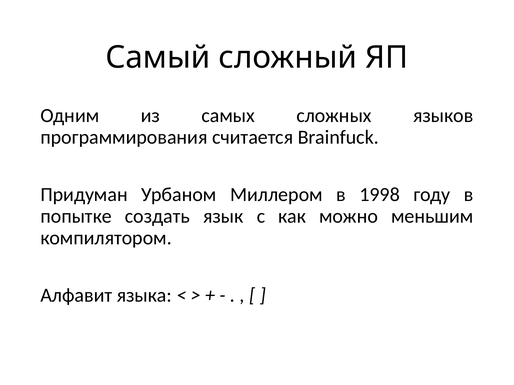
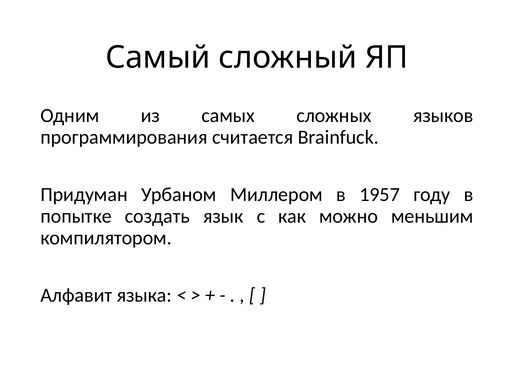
1998: 1998 -> 1957 (380, 195)
